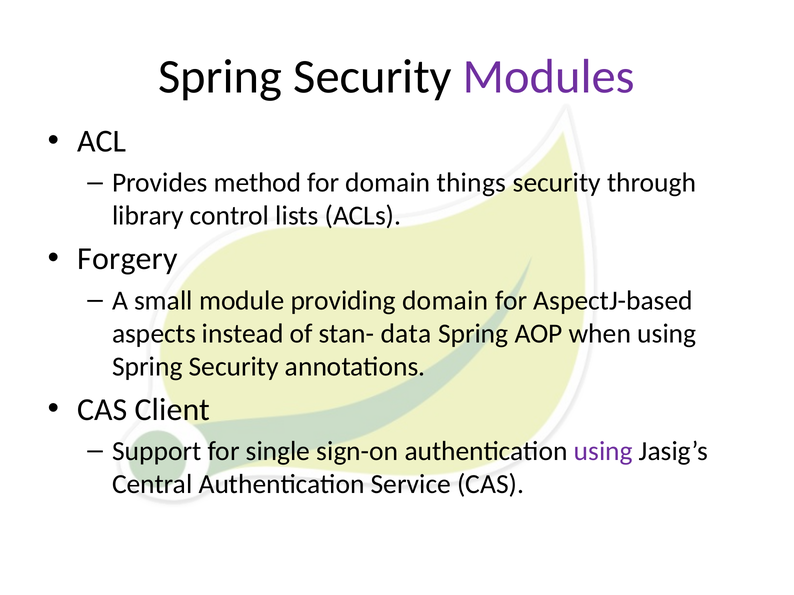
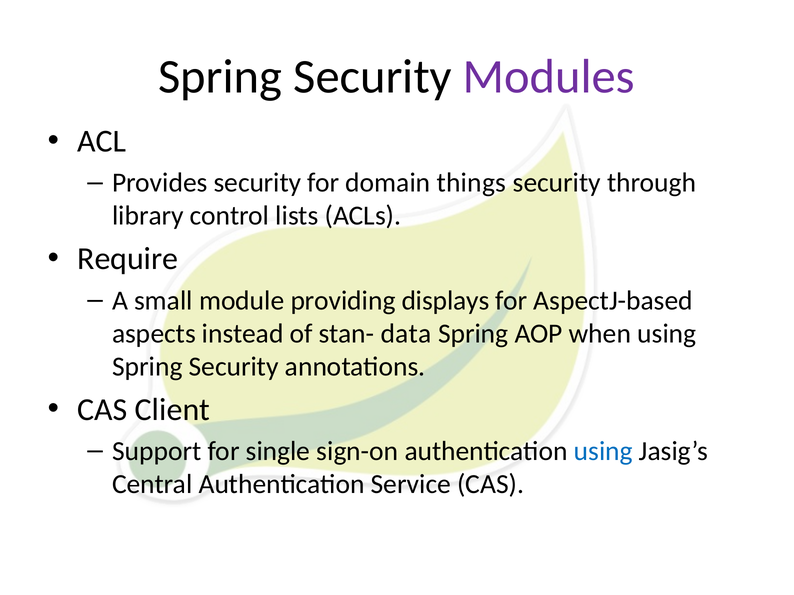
Provides method: method -> security (257, 183)
Forgery: Forgery -> Require (128, 259)
providing domain: domain -> displays (446, 301)
using colour: purple -> blue (603, 452)
